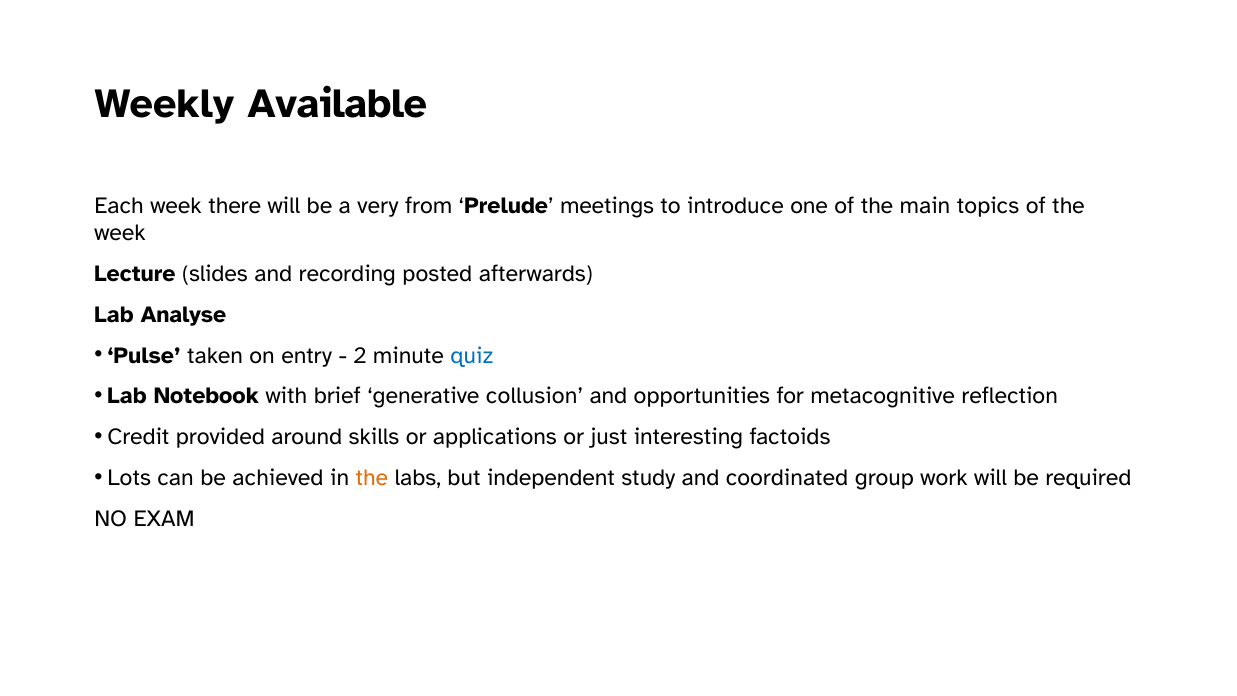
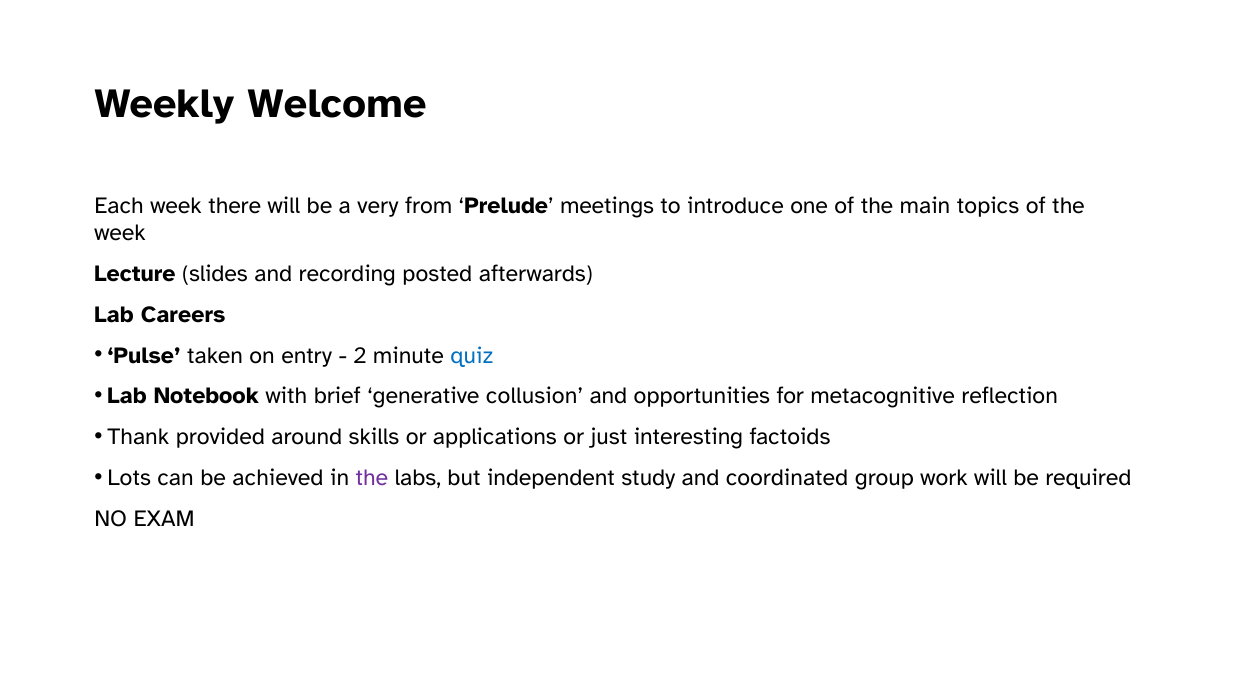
Available: Available -> Welcome (337, 104)
Analyse: Analyse -> Careers (183, 315)
Credit: Credit -> Thank (138, 437)
the colour: orange -> purple (372, 478)
